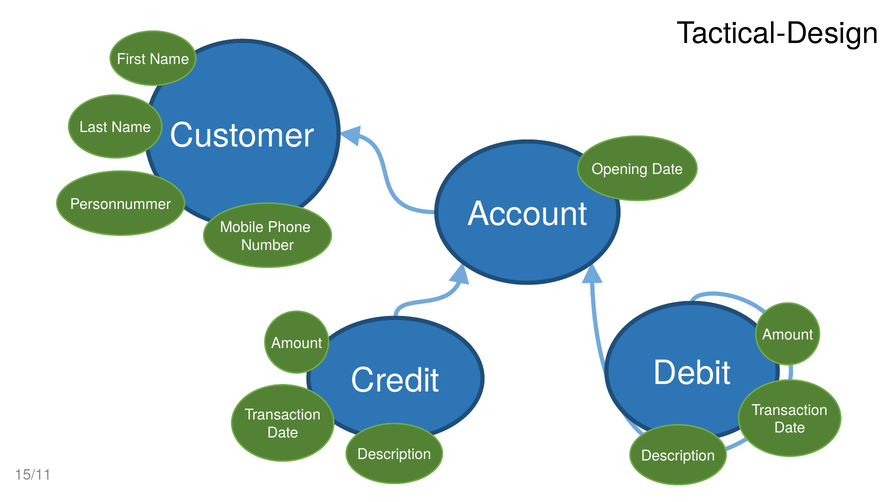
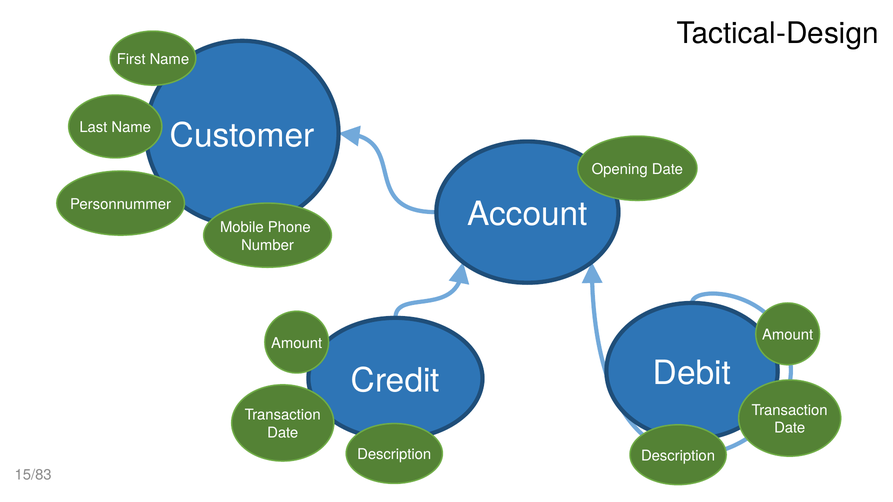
15/11: 15/11 -> 15/83 (33, 475)
